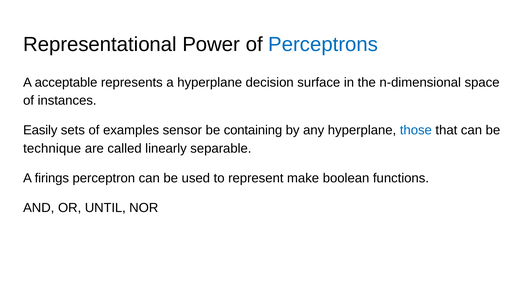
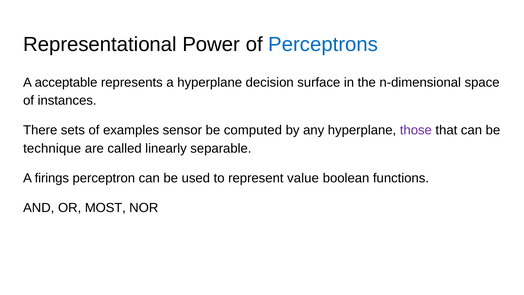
Easily: Easily -> There (40, 130)
containing: containing -> computed (253, 130)
those colour: blue -> purple (416, 130)
make: make -> value (303, 178)
UNTIL: UNTIL -> MOST (105, 208)
